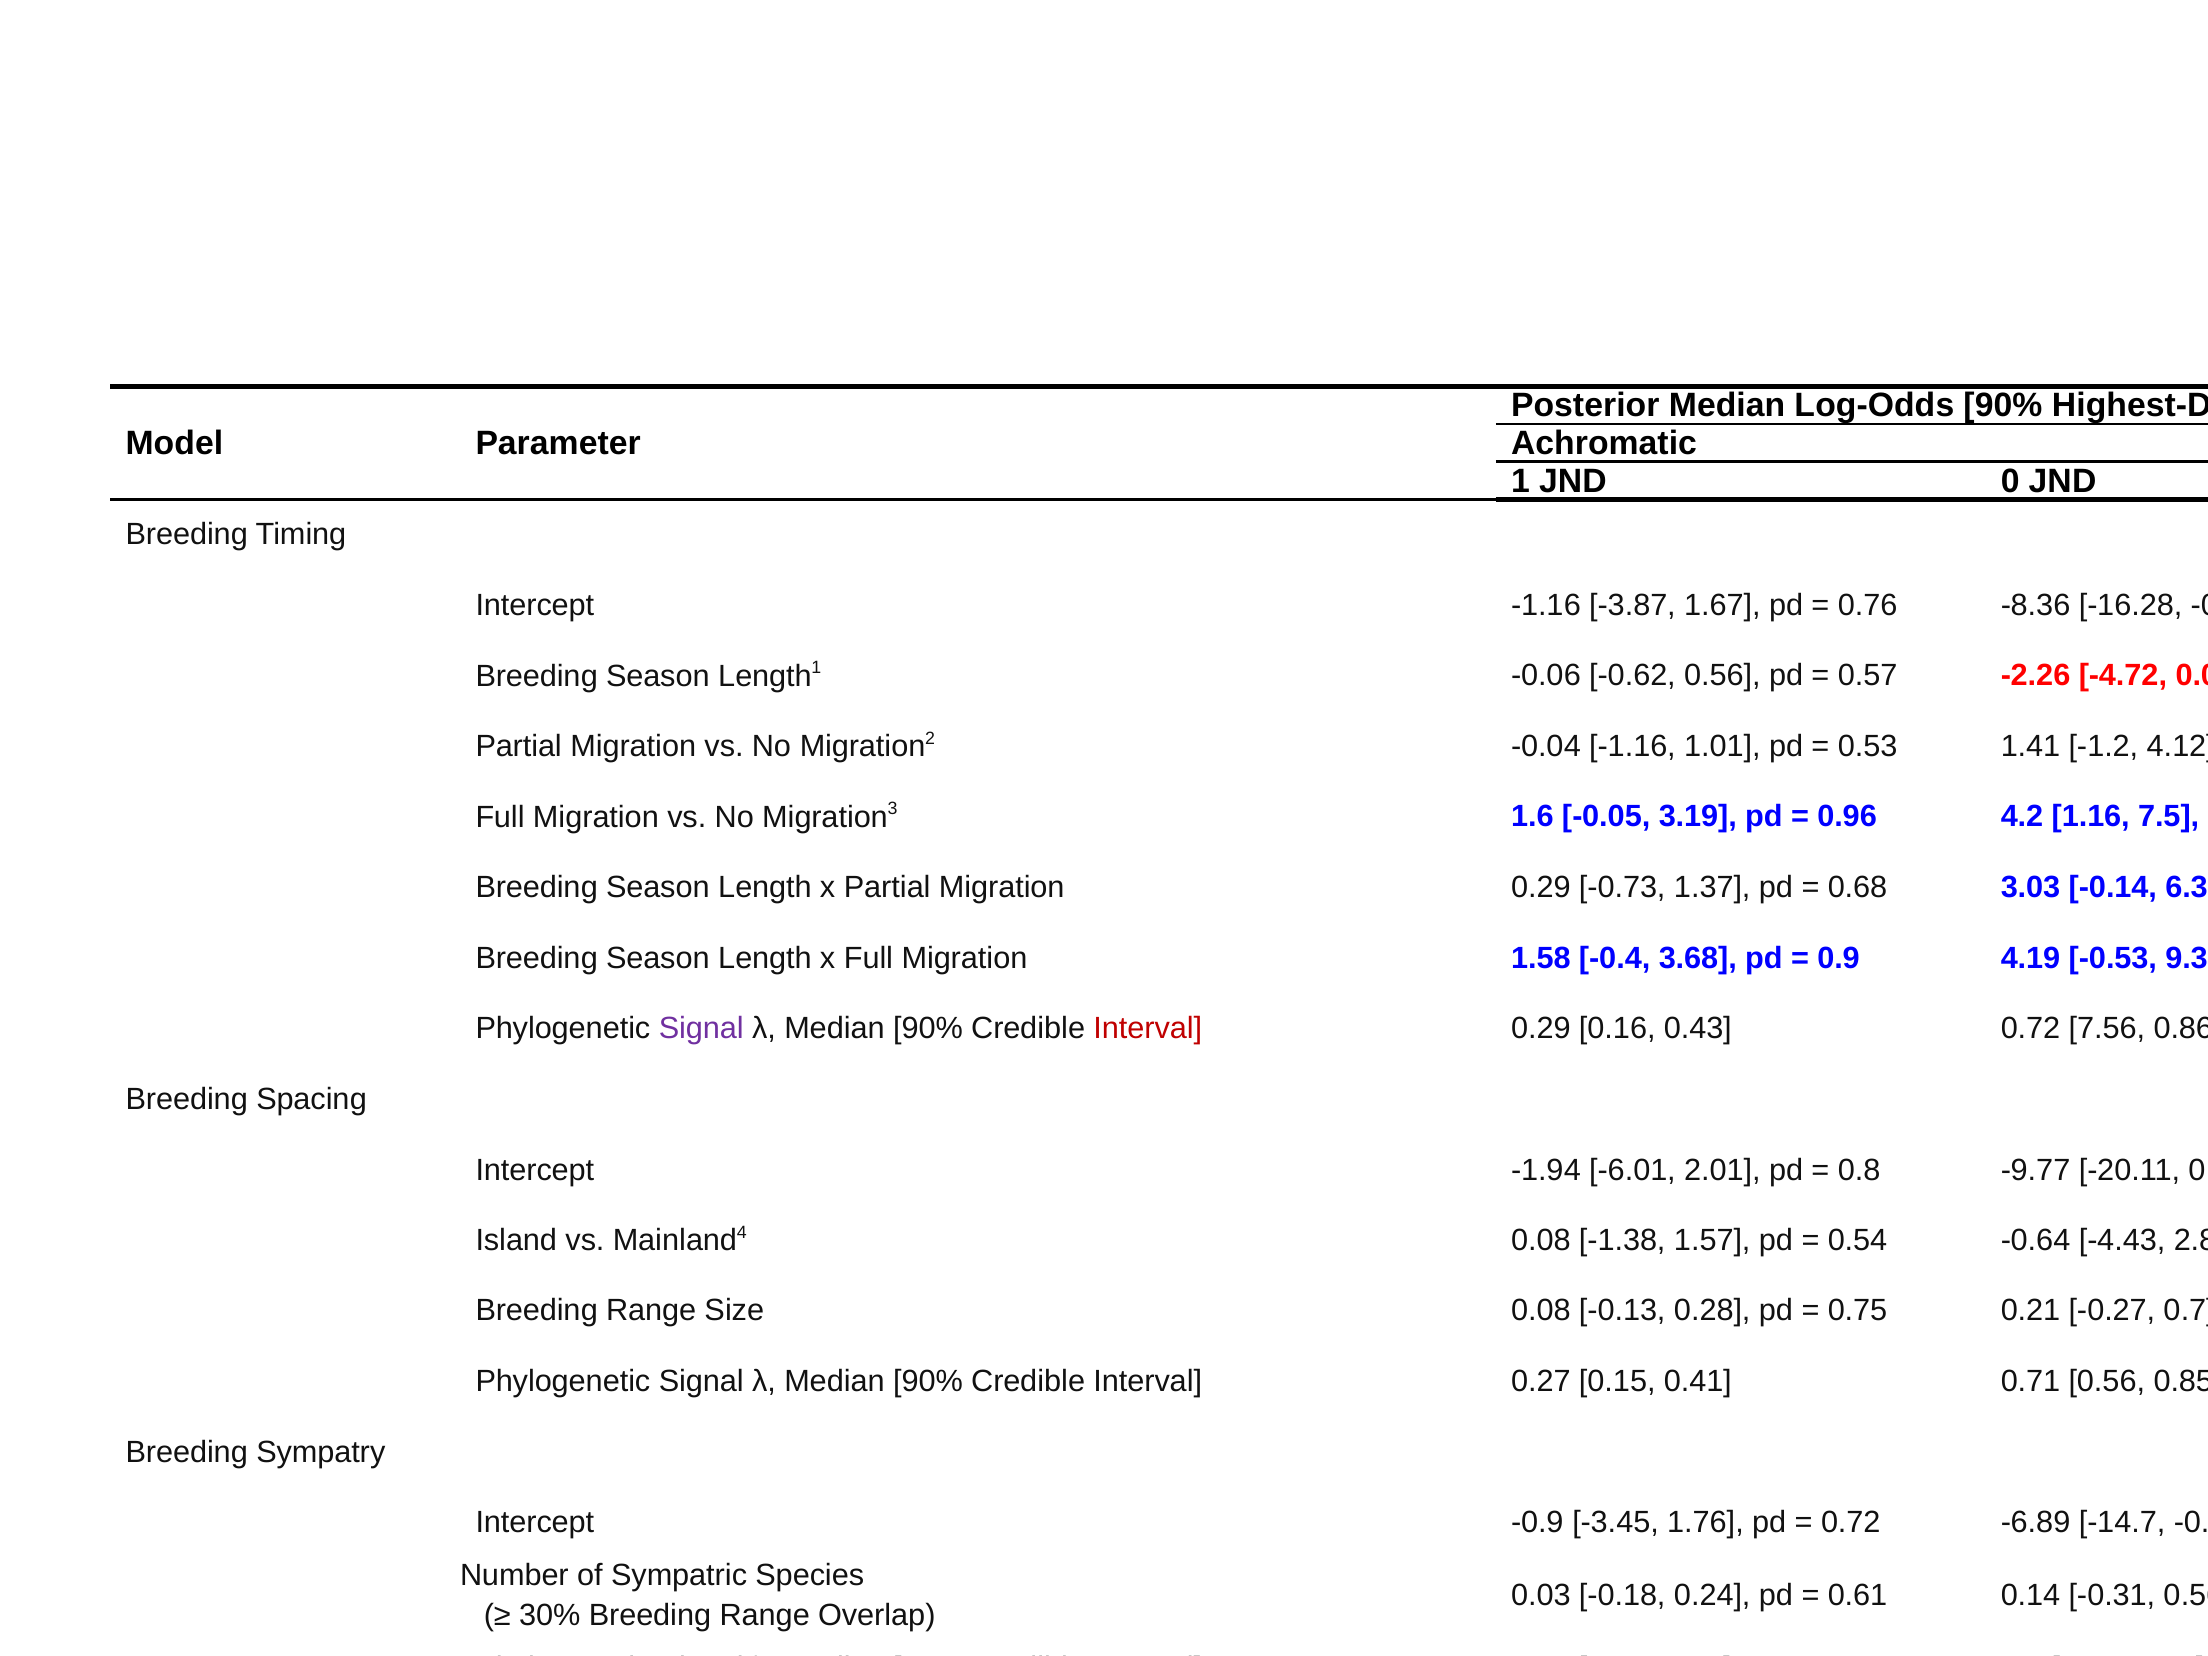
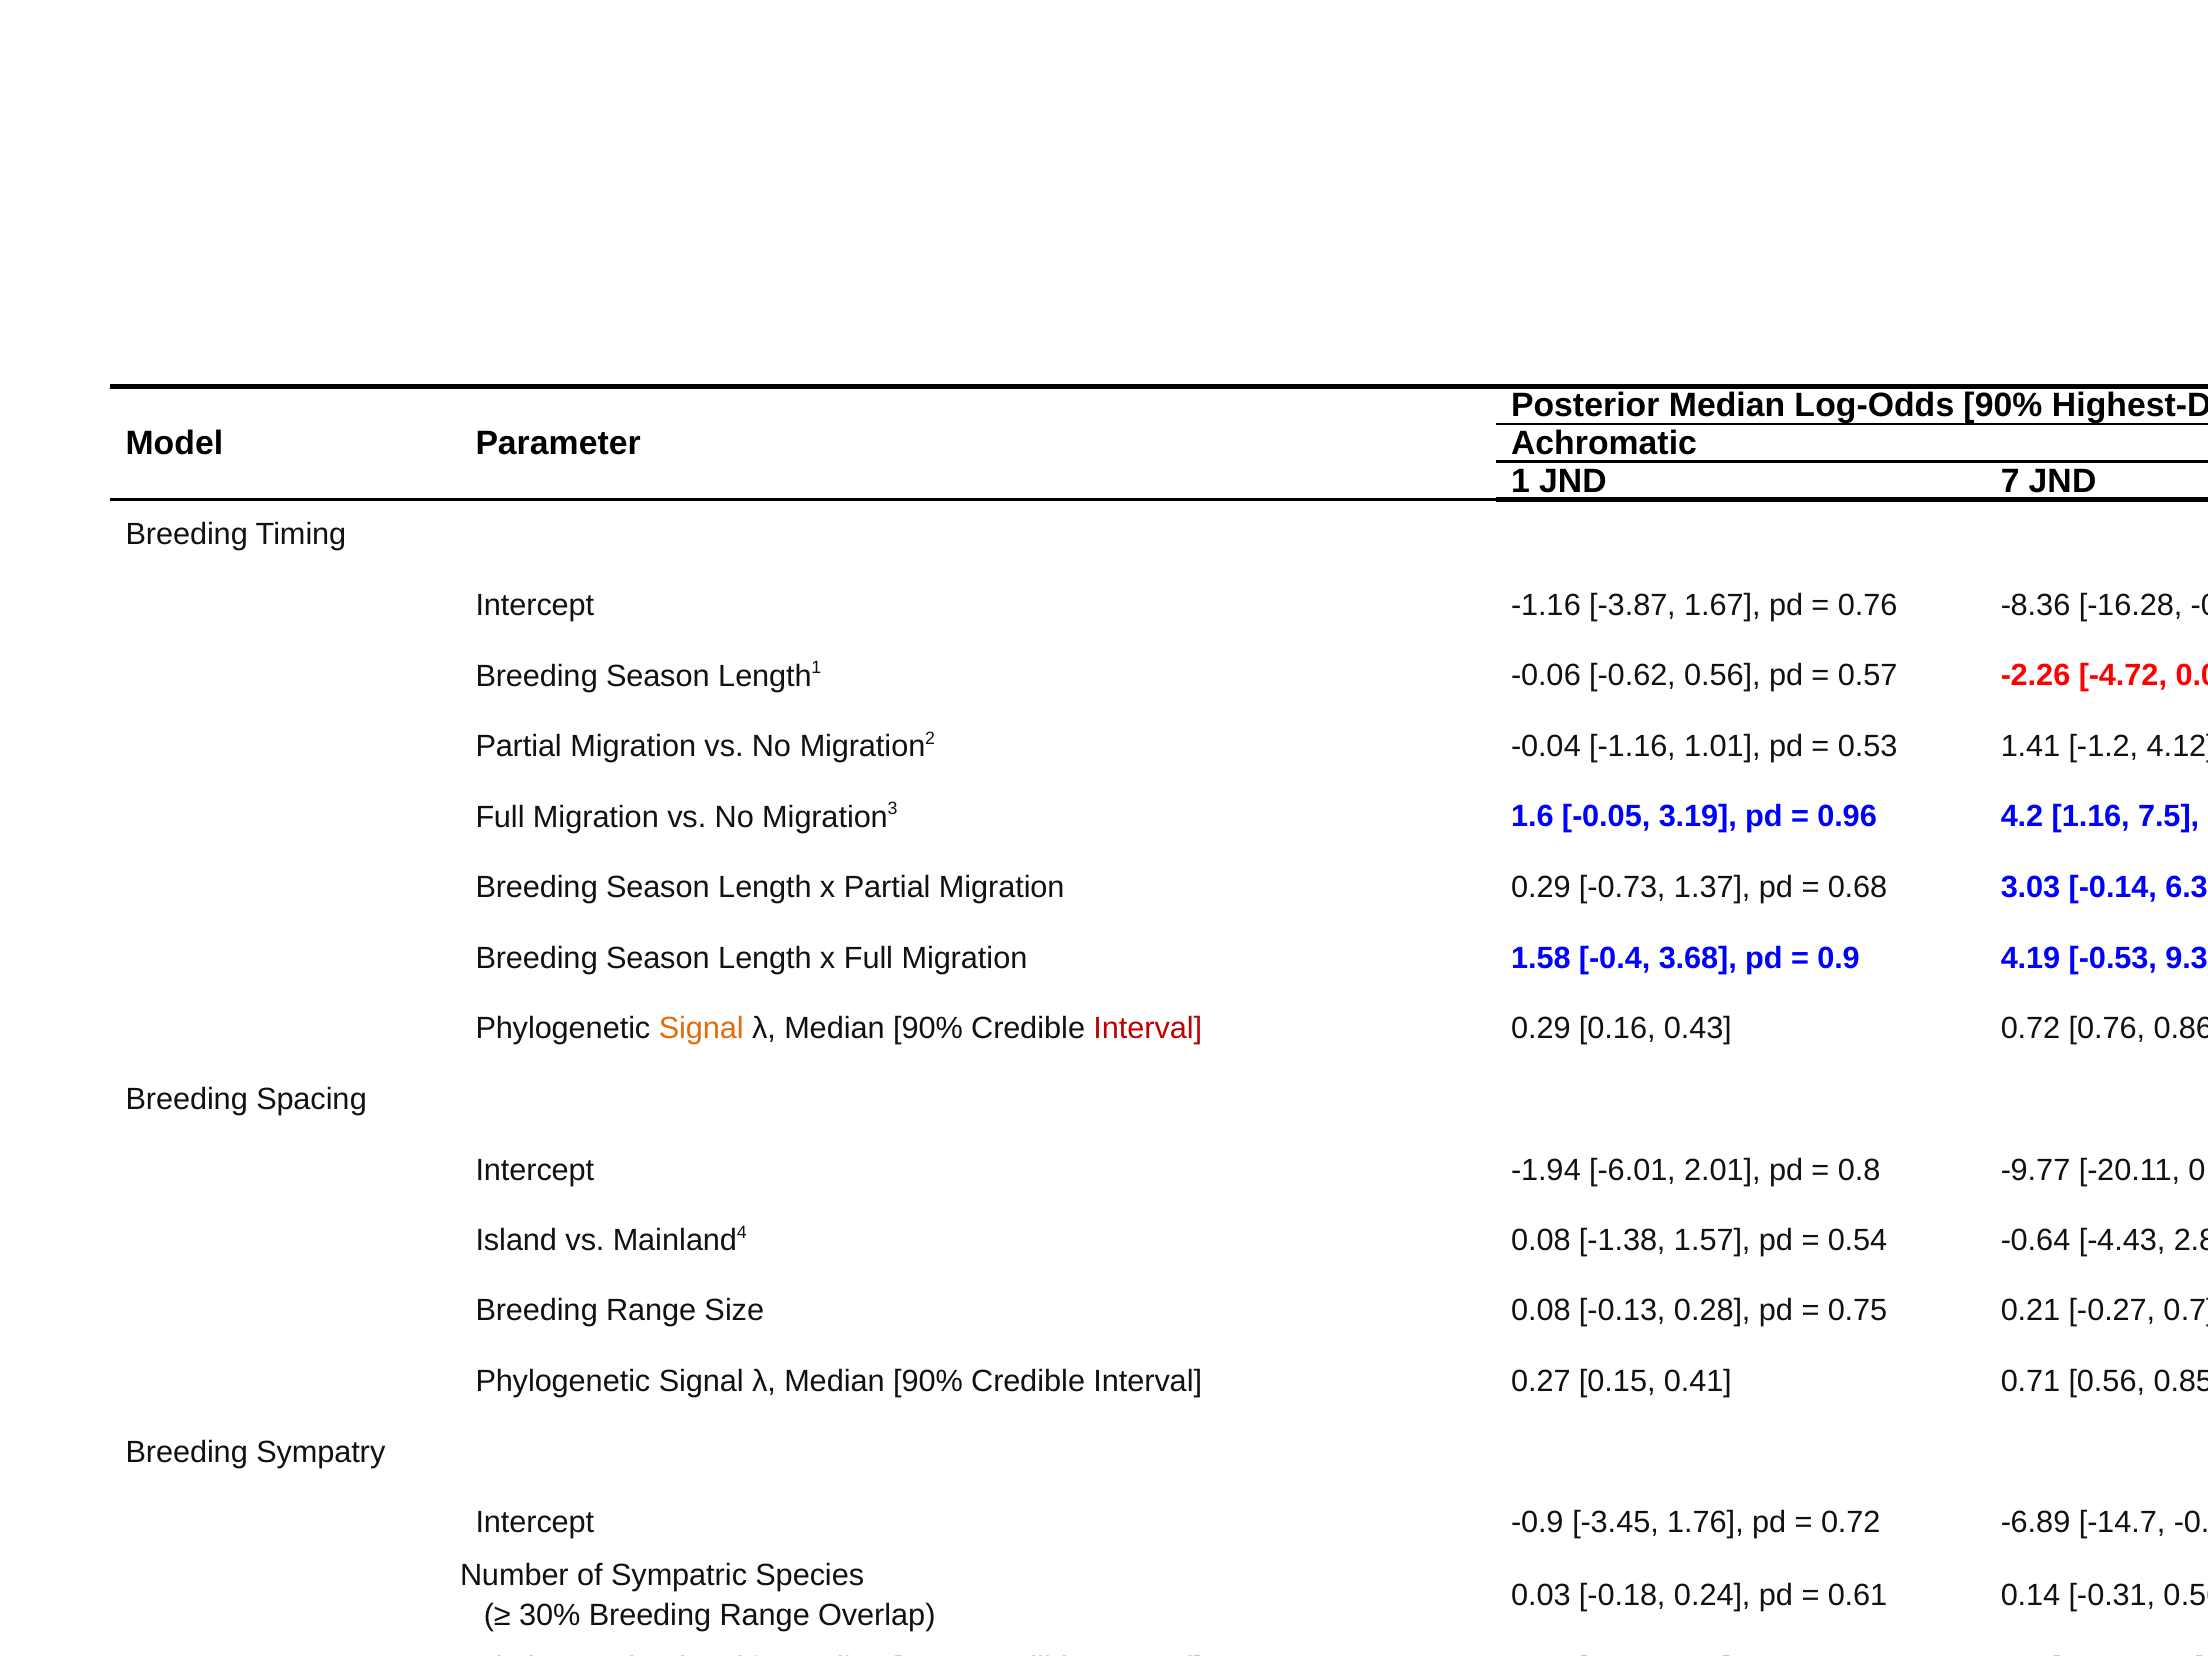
0: 0 -> 7 (2010, 481)
Signal colour: purple -> orange (701, 1029)
0.72 7.56: 7.56 -> 0.76 (2107, 1029)
